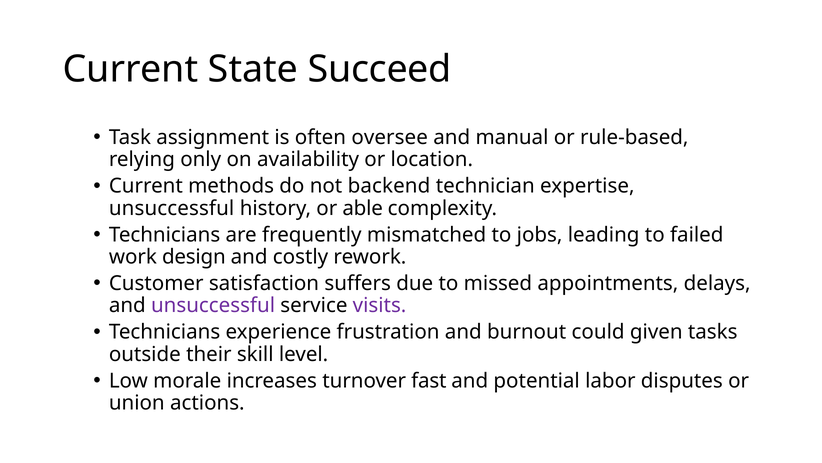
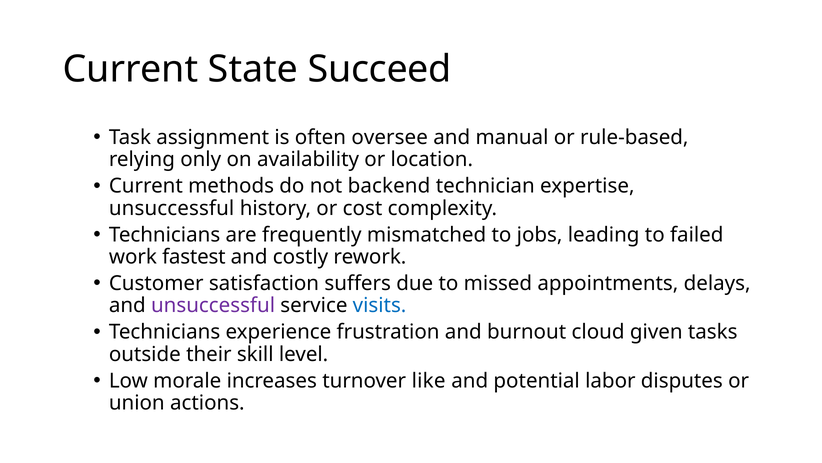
able: able -> cost (363, 208)
design: design -> fastest (194, 257)
visits colour: purple -> blue (380, 305)
could: could -> cloud (598, 332)
fast: fast -> like (429, 380)
